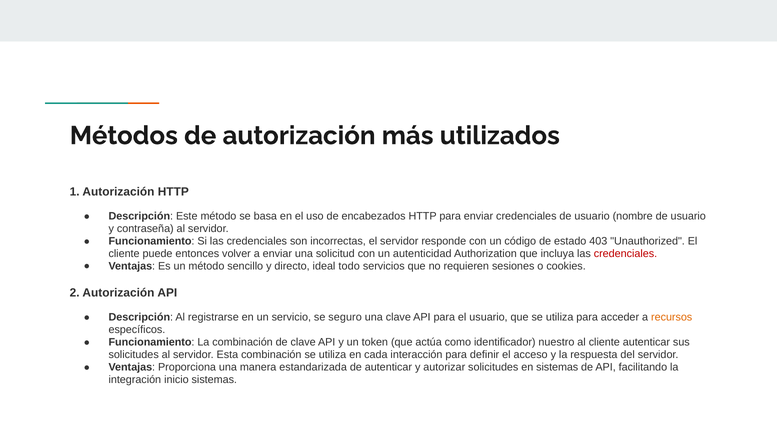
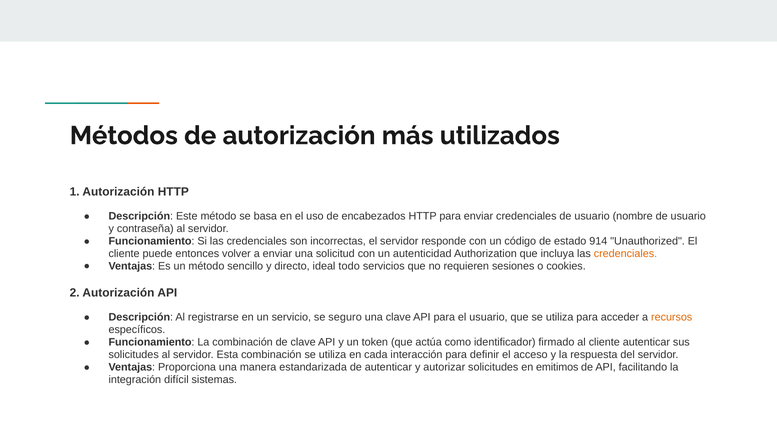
403: 403 -> 914 (598, 241)
credenciales colour: red -> orange (625, 254)
nuestro: nuestro -> firmado (556, 342)
en sistemas: sistemas -> emitimos (557, 367)
inicio: inicio -> difícil (176, 380)
